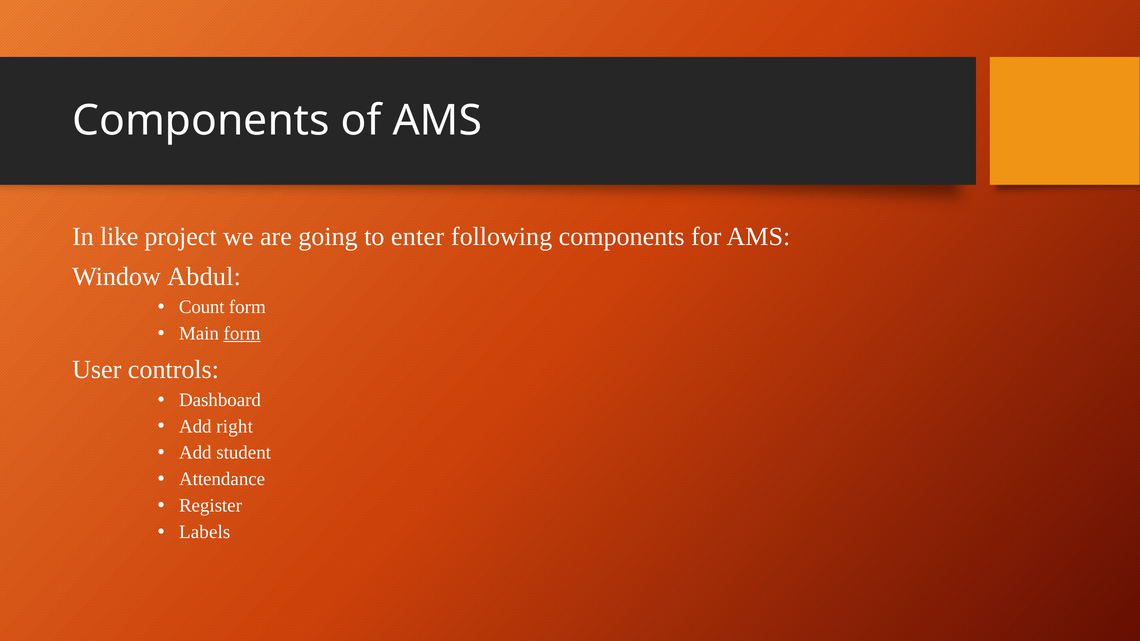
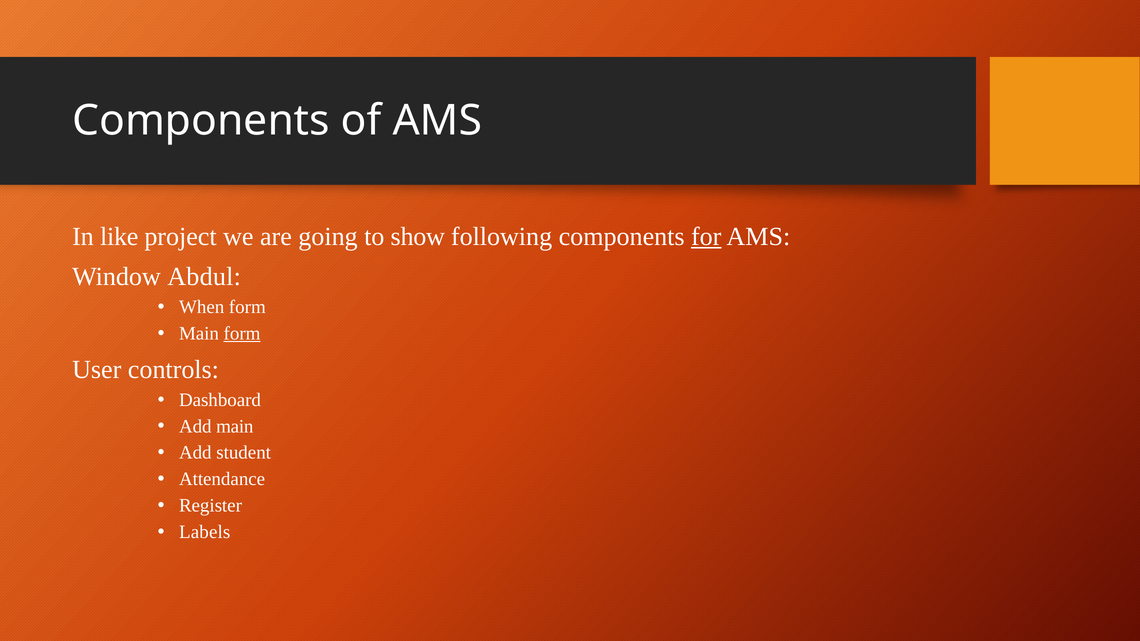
enter: enter -> show (418, 237)
for underline: none -> present (706, 237)
Count: Count -> When (202, 307)
Add right: right -> main (235, 426)
